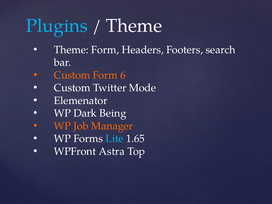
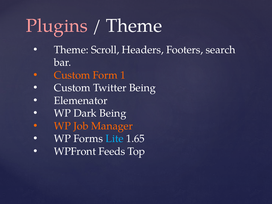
Plugins colour: light blue -> pink (57, 26)
Theme Form: Form -> Scroll (105, 50)
6: 6 -> 1 (123, 75)
Twitter Mode: Mode -> Being (142, 88)
Astra: Astra -> Feeds (112, 151)
